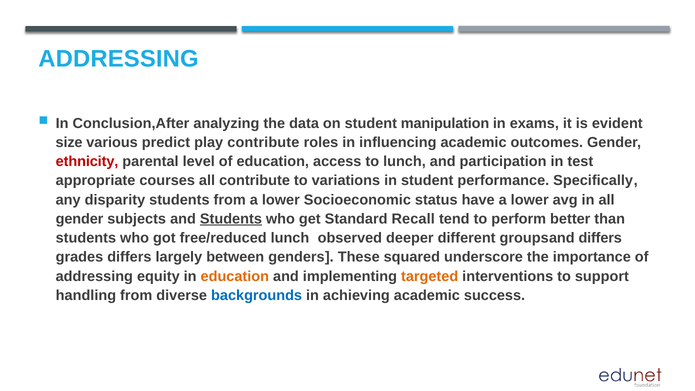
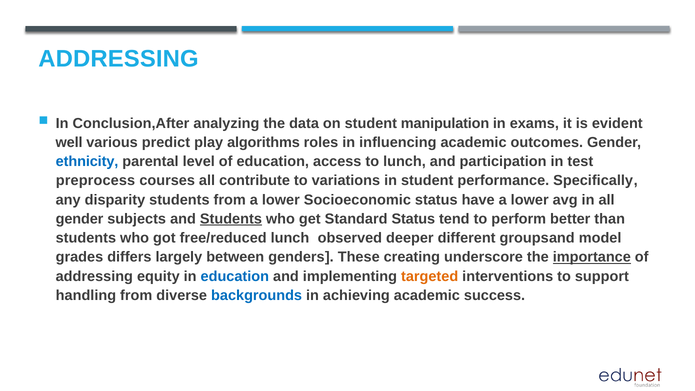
size: size -> well (69, 142)
play contribute: contribute -> algorithms (263, 142)
ethnicity colour: red -> blue (87, 161)
appropriate: appropriate -> preprocess (95, 181)
Standard Recall: Recall -> Status (413, 219)
groupsand differs: differs -> model (600, 238)
squared: squared -> creating (412, 257)
importance underline: none -> present (592, 257)
education colour: orange -> blue (235, 276)
